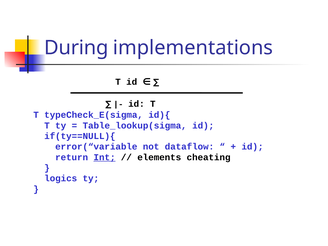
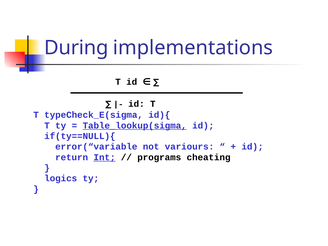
Table_lookup(sigma underline: none -> present (135, 126)
dataflow: dataflow -> variours (189, 147)
elements: elements -> programs (159, 157)
